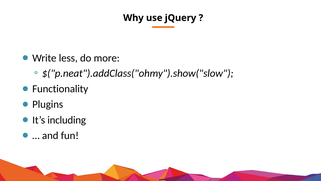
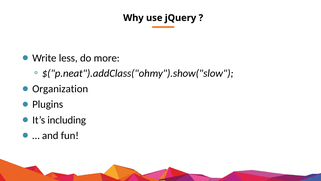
Functionality: Functionality -> Organization (60, 89)
